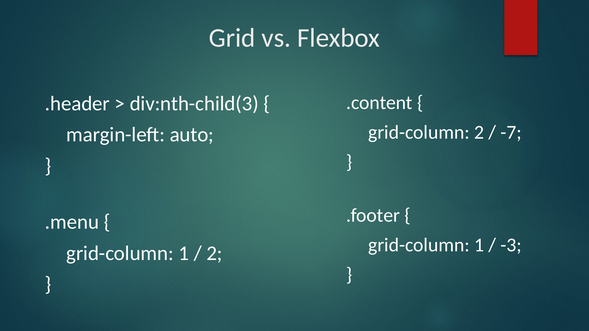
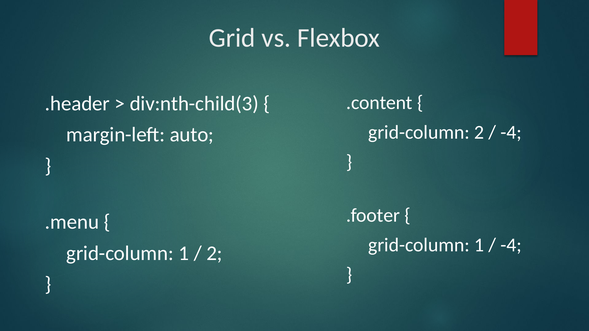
-7: -7 -> -4 (511, 133)
-3: -3 -> -4 (511, 245)
